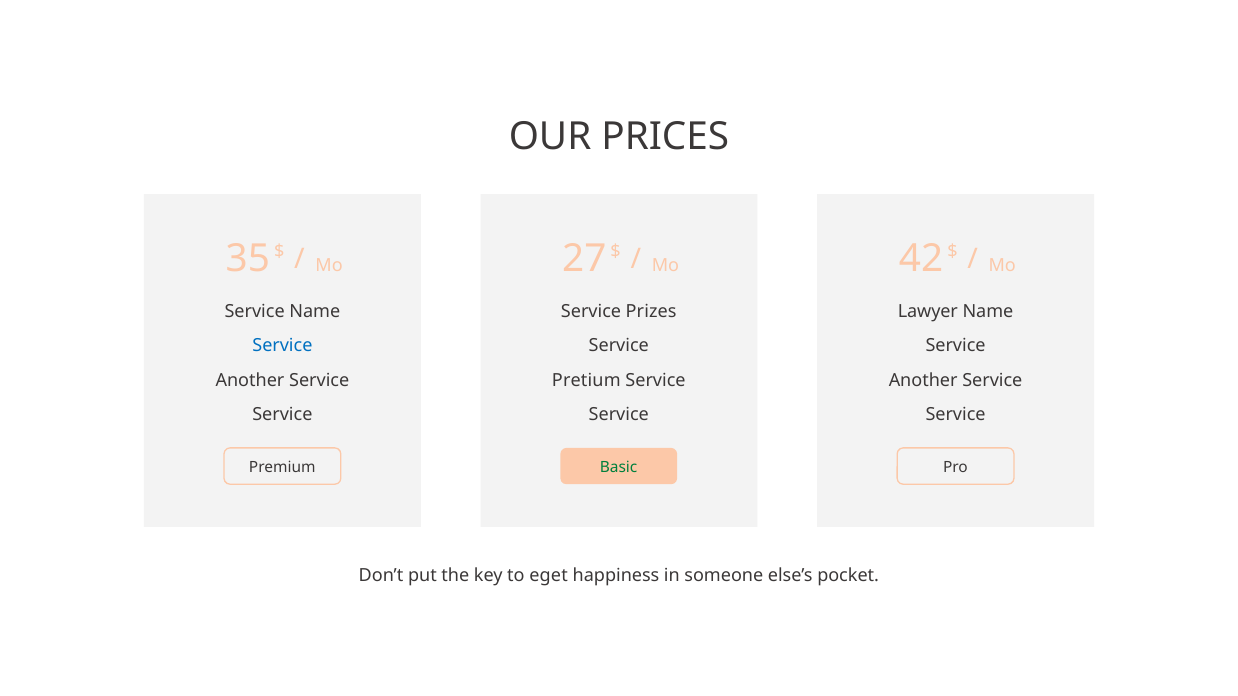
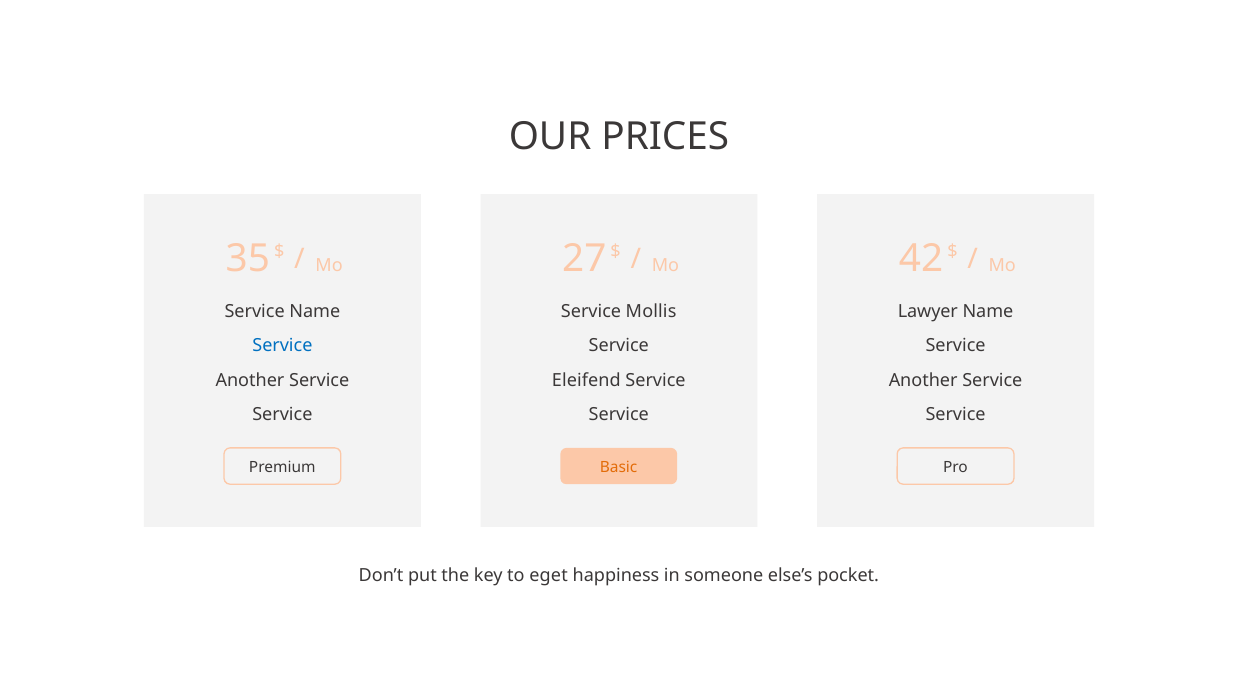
Prizes: Prizes -> Mollis (651, 312)
Pretium: Pretium -> Eleifend (586, 381)
Basic colour: green -> orange (619, 468)
